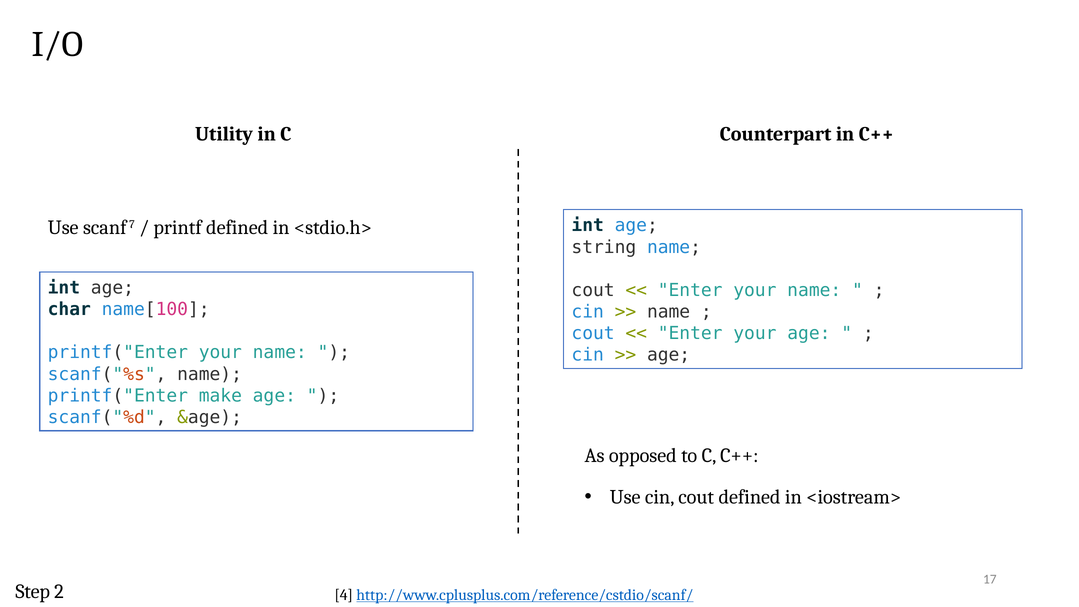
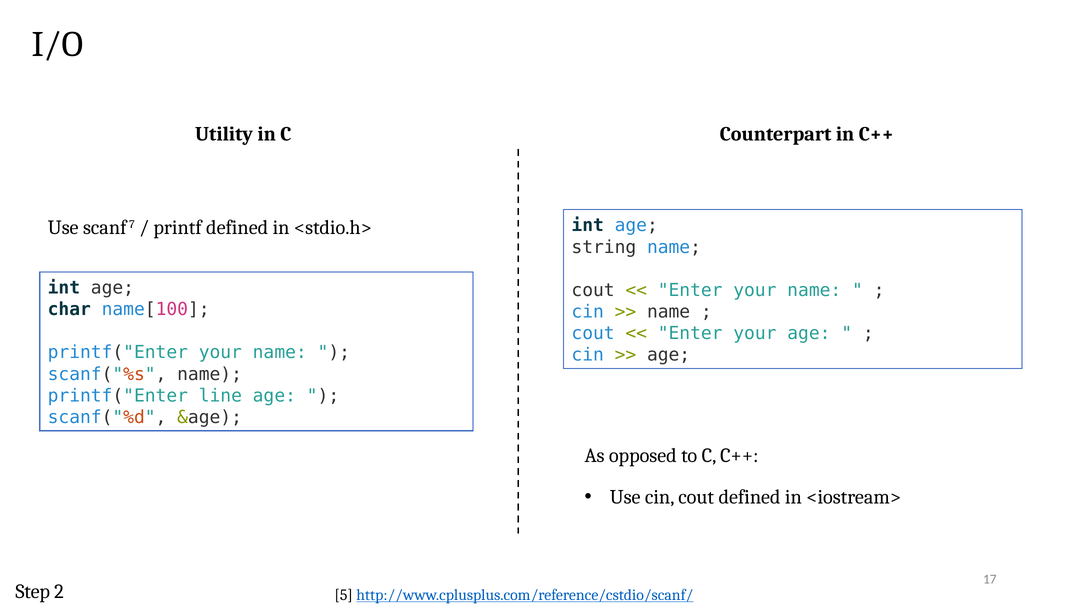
make: make -> line (220, 396)
4: 4 -> 5 (344, 595)
